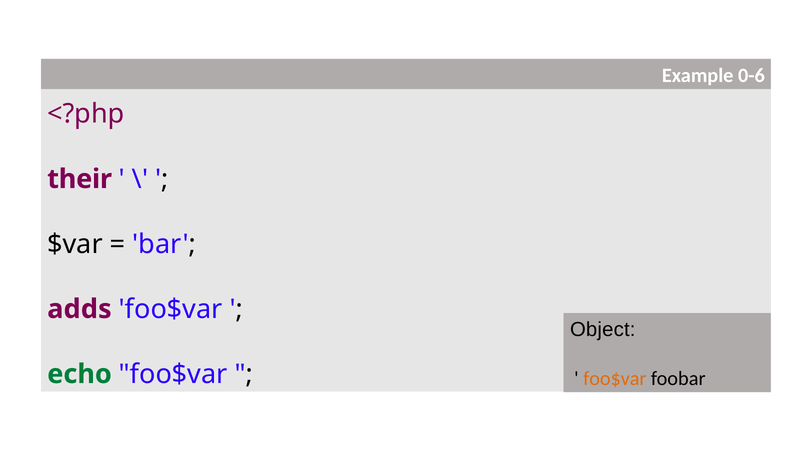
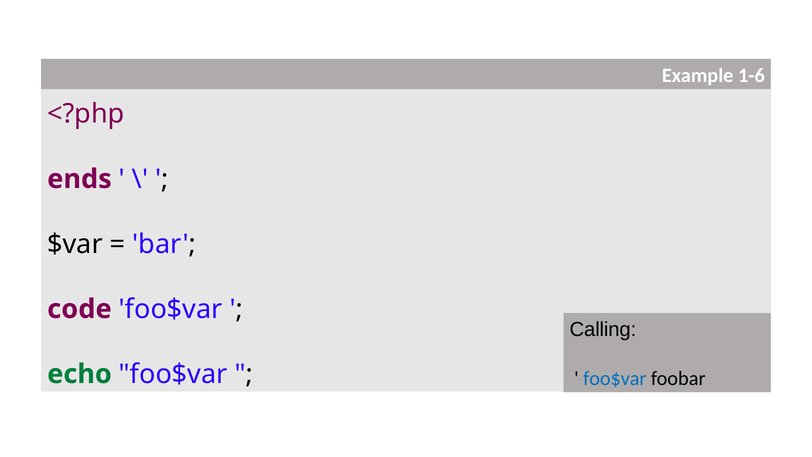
0-6: 0-6 -> 1-6 (751, 75)
their: their -> ends (79, 179)
adds: adds -> code (79, 309)
Object: Object -> Calling (603, 330)
foo$var colour: orange -> blue (615, 378)
